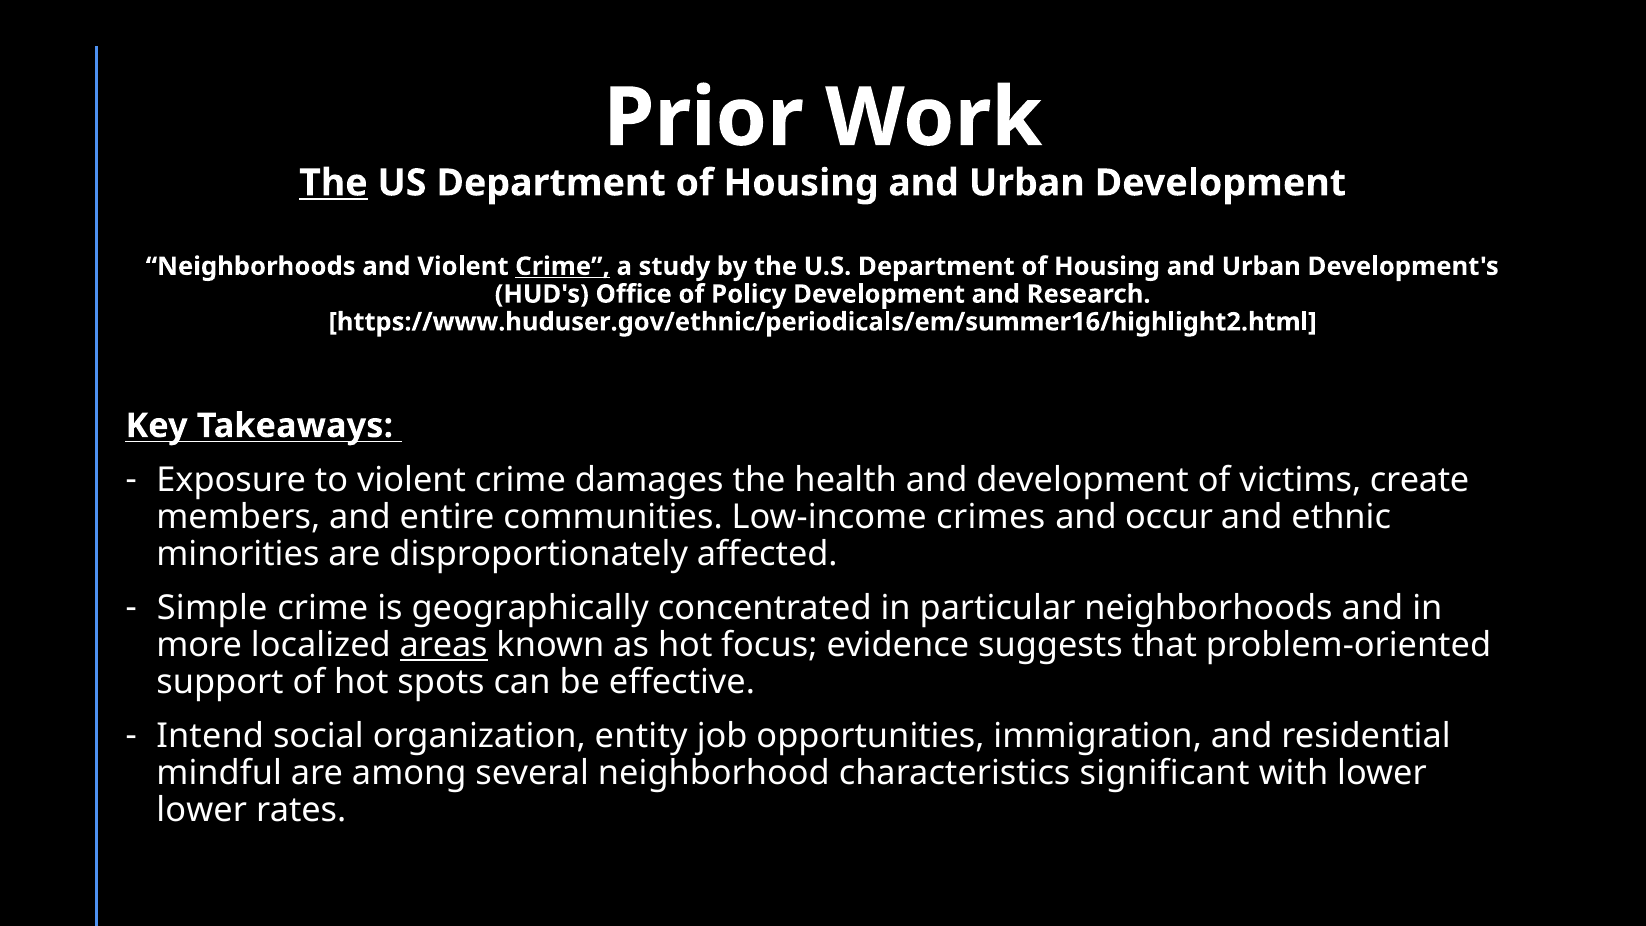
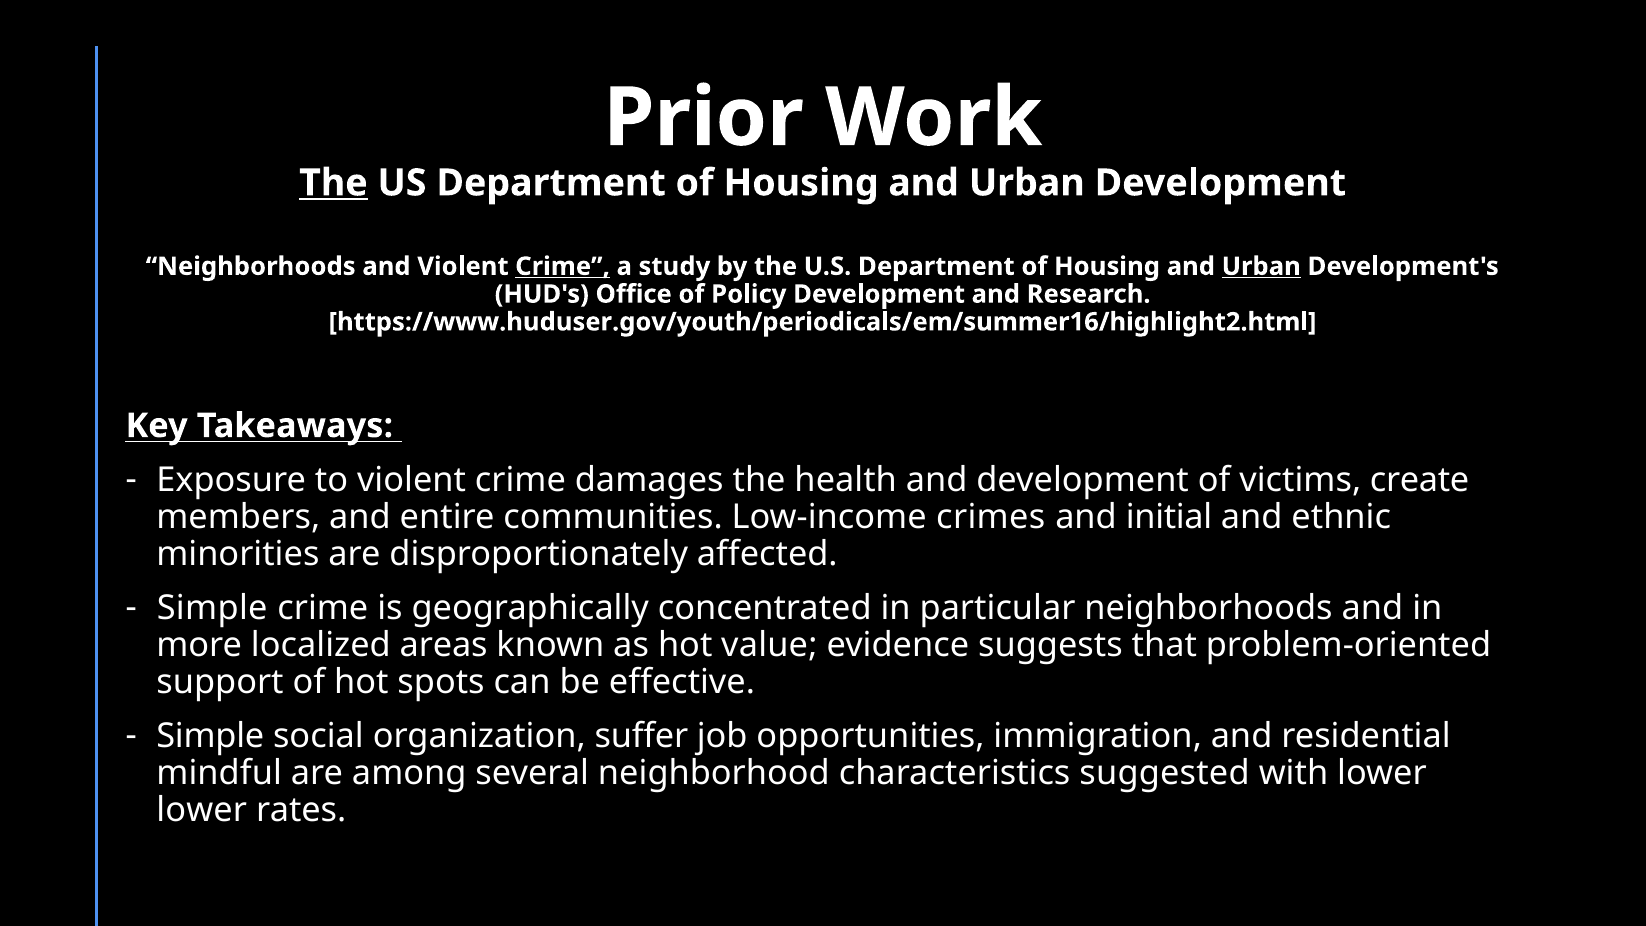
Urban underline: none -> present (1261, 266)
https://www.huduser.gov/ethnic/periodicals/em/summer16/highlight2.html: https://www.huduser.gov/ethnic/periodicals/em/summer16/highlight2.html -> https://www.huduser.gov/youth/periodicals/em/summer16/highlight2.html (822, 322)
occur: occur -> initial (1169, 517)
areas underline: present -> none (444, 645)
focus: focus -> value (769, 645)
Intend: Intend -> Simple (210, 736)
entity: entity -> suffer (641, 736)
significant: significant -> suggested (1165, 773)
